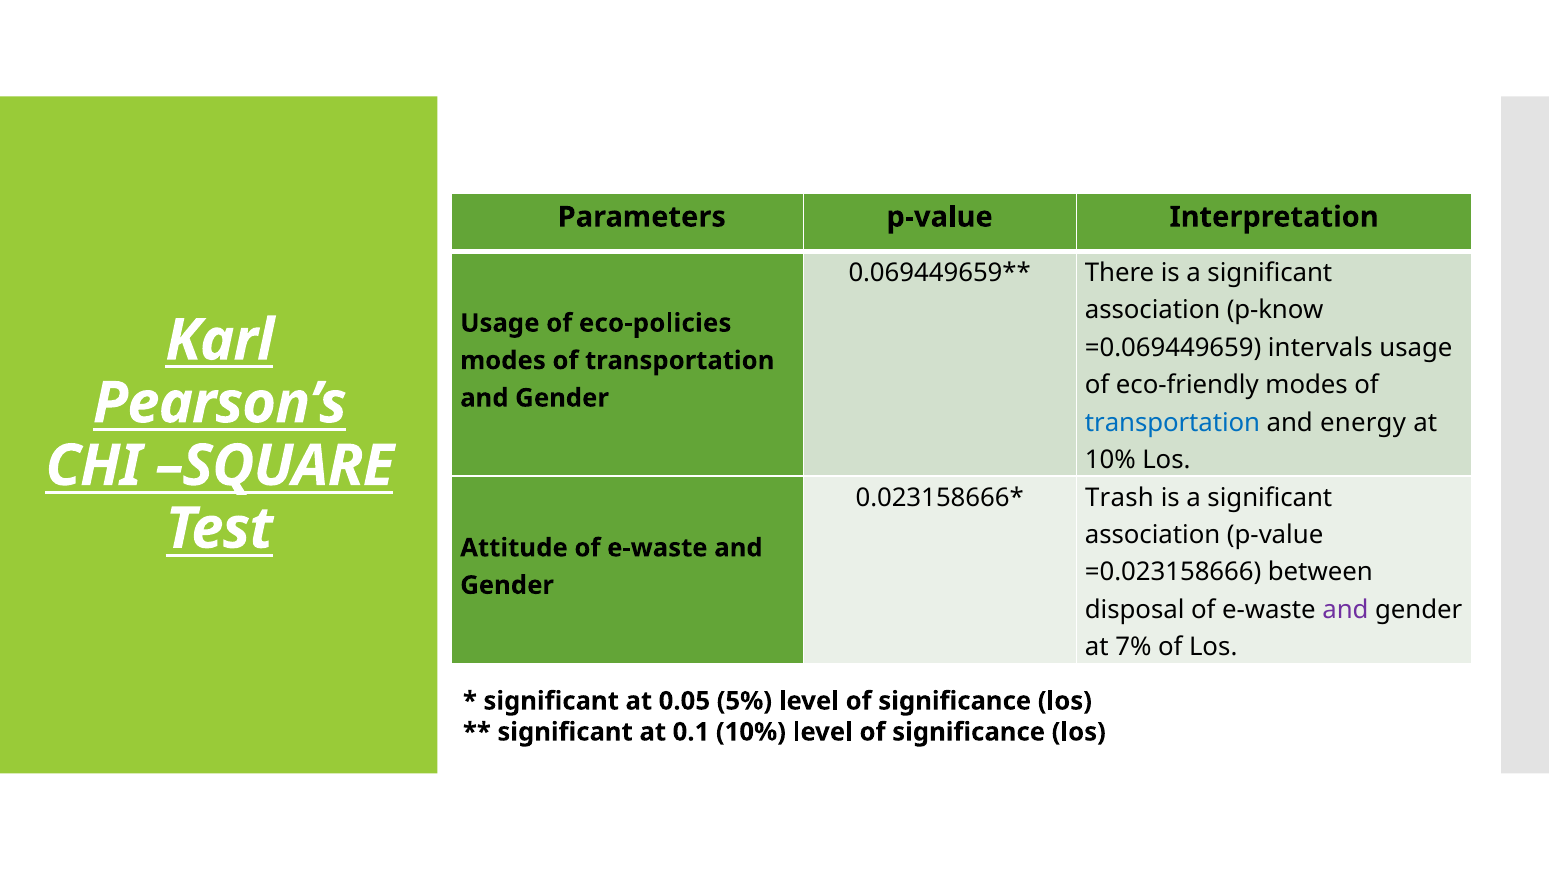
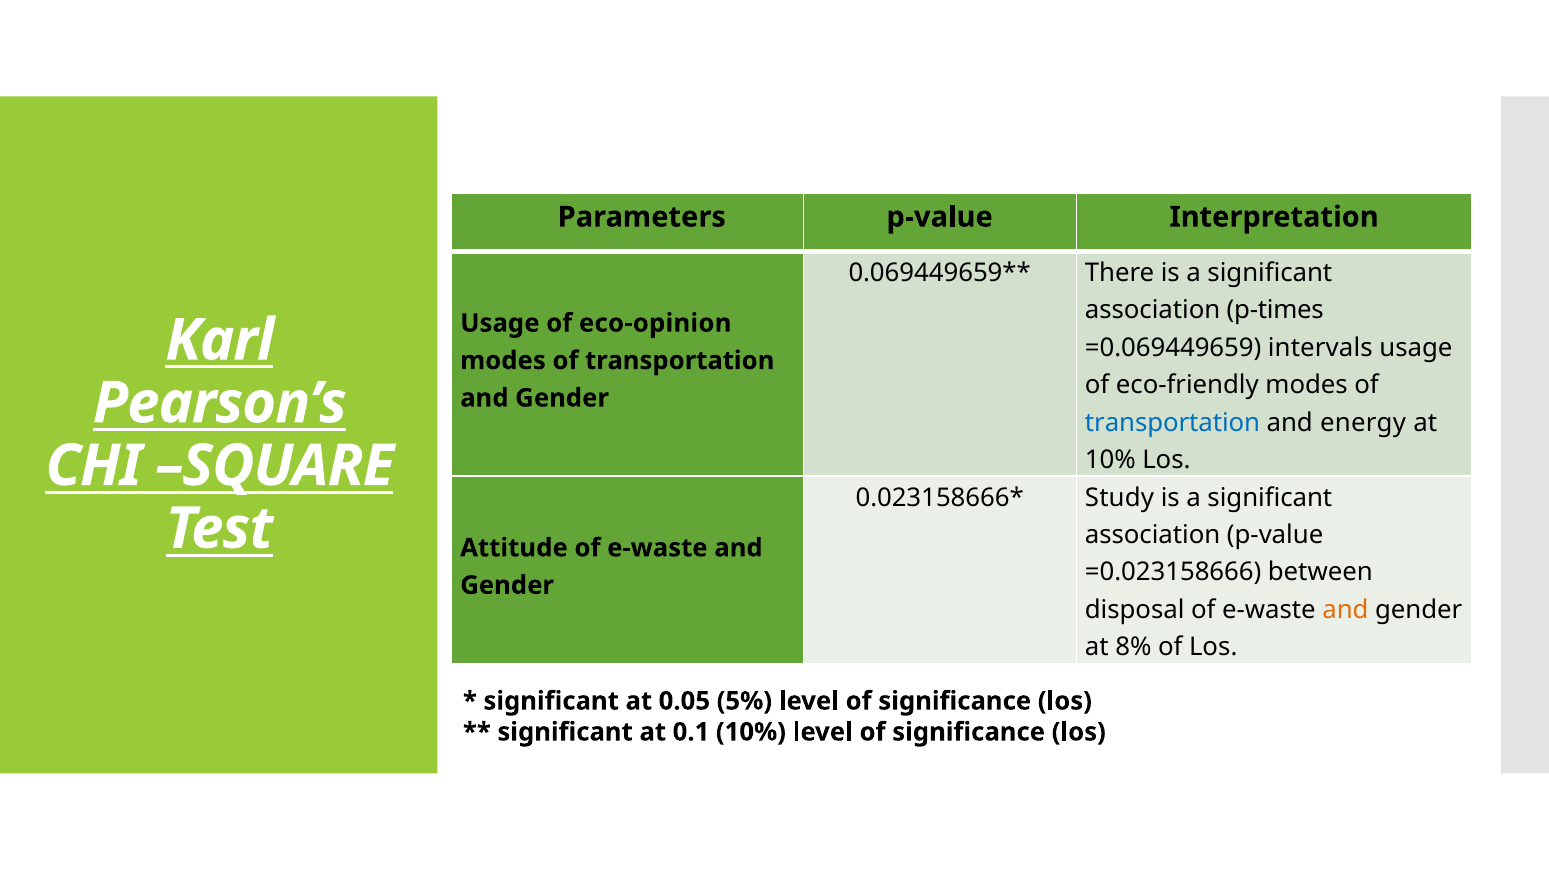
p-know: p-know -> p-times (1275, 310)
eco-policies: eco-policies -> eco-opinion (655, 323)
Trash: Trash -> Study (1119, 498)
and colour: purple -> orange (1345, 610)
7%: 7% -> 8% (1133, 648)
